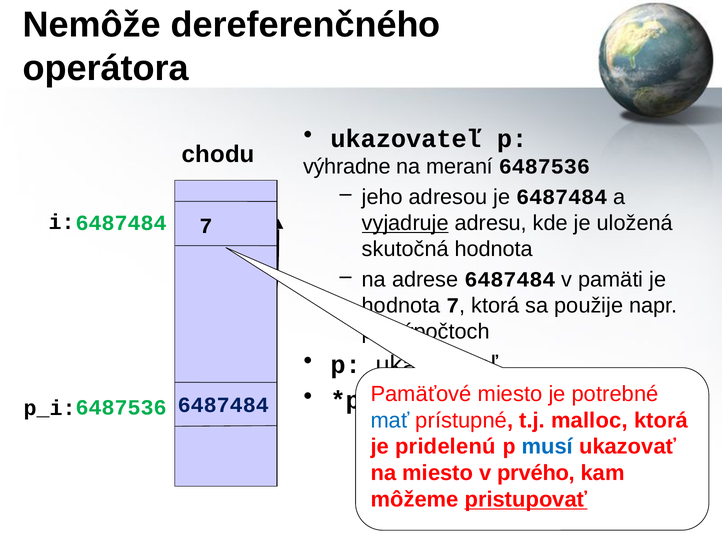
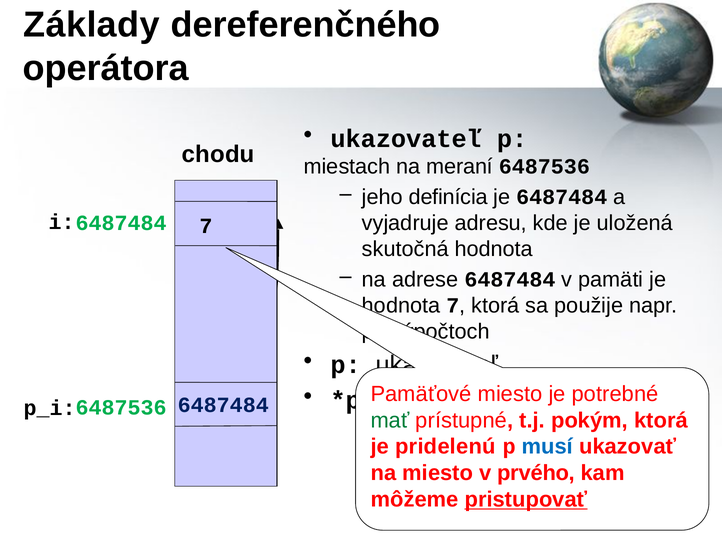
Nemôže: Nemôže -> Základy (92, 25)
výhradne: výhradne -> miestach (347, 167)
adresou: adresou -> definícia (448, 197)
vyjadruje underline: present -> none (405, 223)
mať colour: blue -> green (390, 420)
malloc: malloc -> pokým (590, 420)
